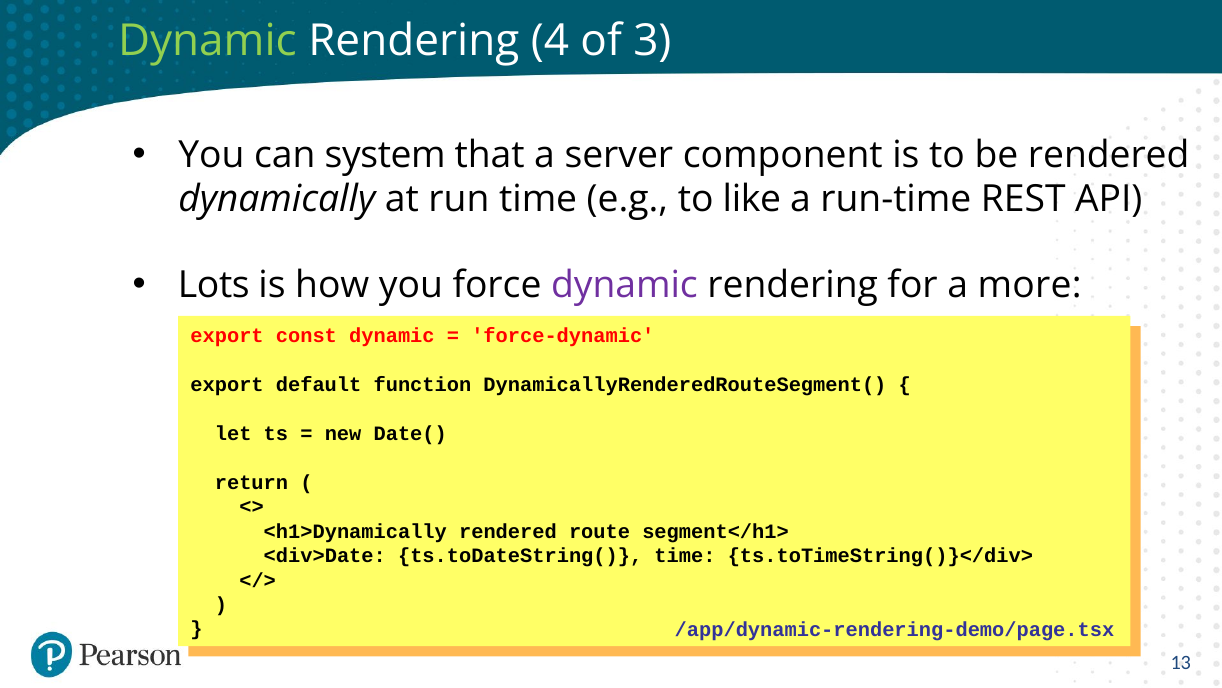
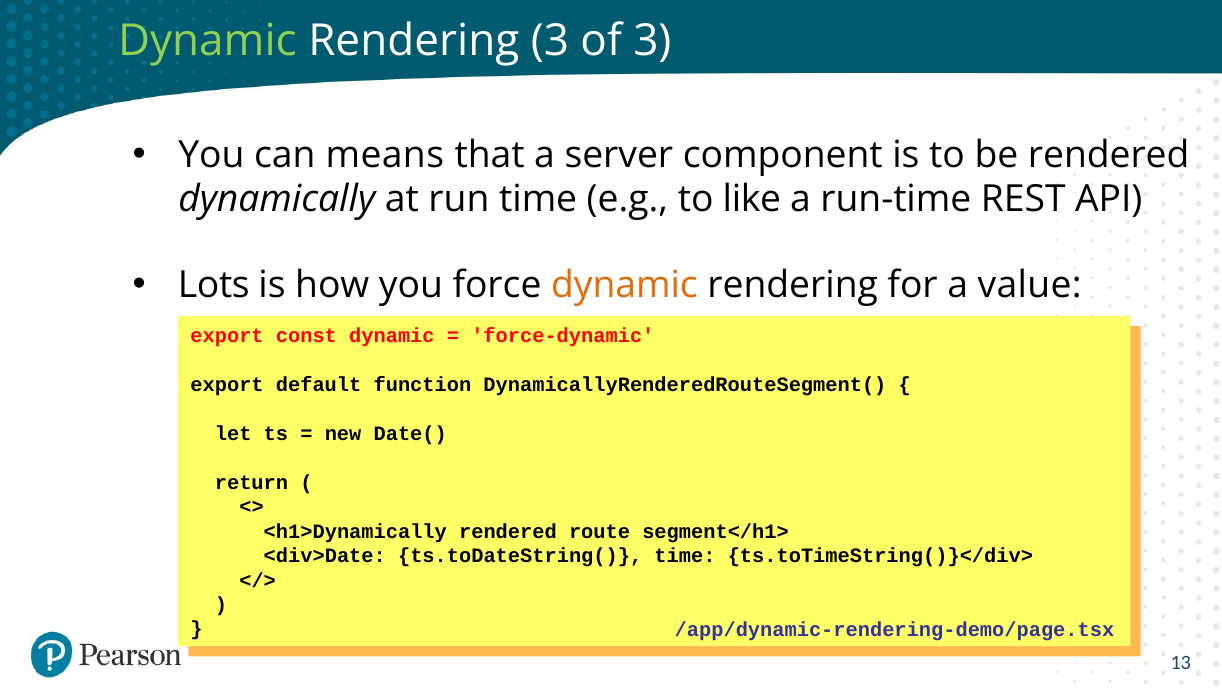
Rendering 4: 4 -> 3 (550, 40)
system: system -> means (385, 155)
dynamic colour: purple -> orange (624, 285)
more: more -> value (1030, 285)
